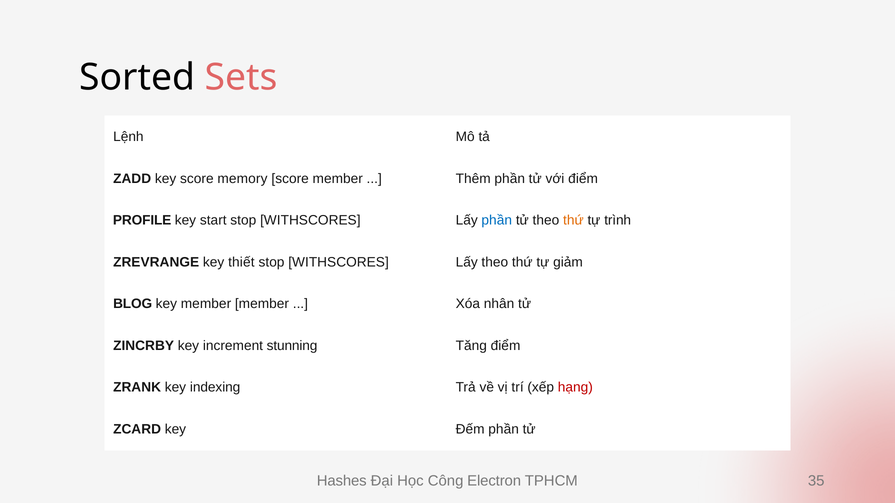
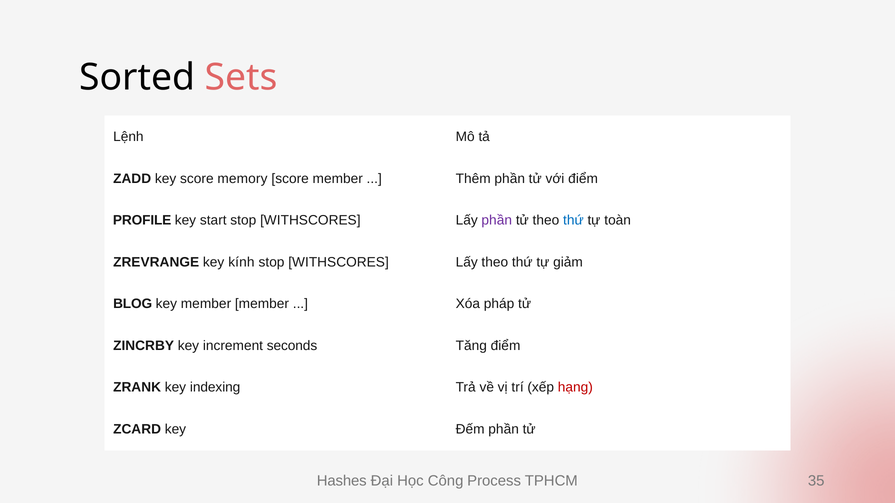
phần colour: blue -> purple (497, 221)
thứ colour: orange -> blue (573, 221)
trình: trình -> toàn (618, 221)
thiết: thiết -> kính (241, 262)
nhân: nhân -> pháp (499, 304)
stunning: stunning -> seconds (292, 346)
Electron: Electron -> Process (494, 481)
